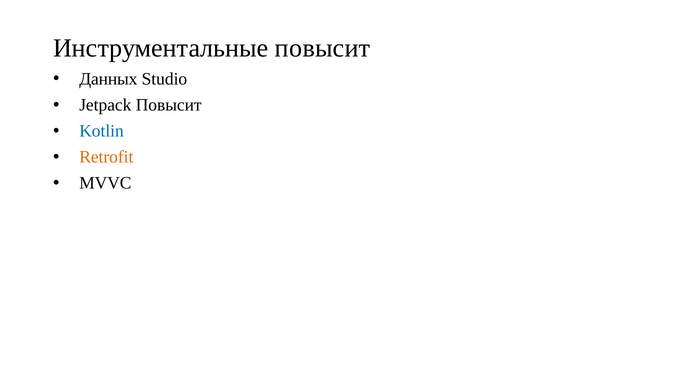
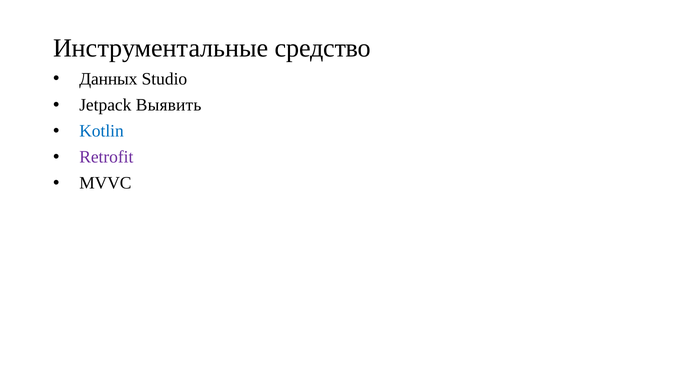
Инструментальные повысит: повысит -> средство (323, 48)
Jetpack Повысит: Повысит -> Выявить (169, 105)
Retrofit colour: orange -> purple (106, 157)
